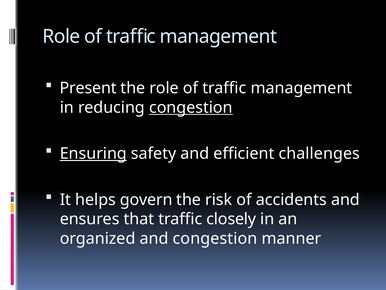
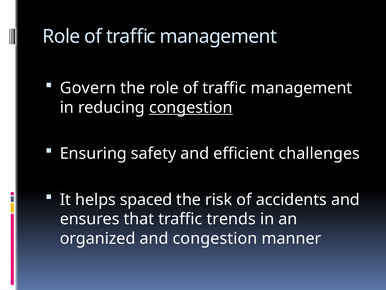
Present: Present -> Govern (88, 88)
Ensuring underline: present -> none (93, 153)
govern: govern -> spaced (146, 199)
closely: closely -> trends (231, 219)
